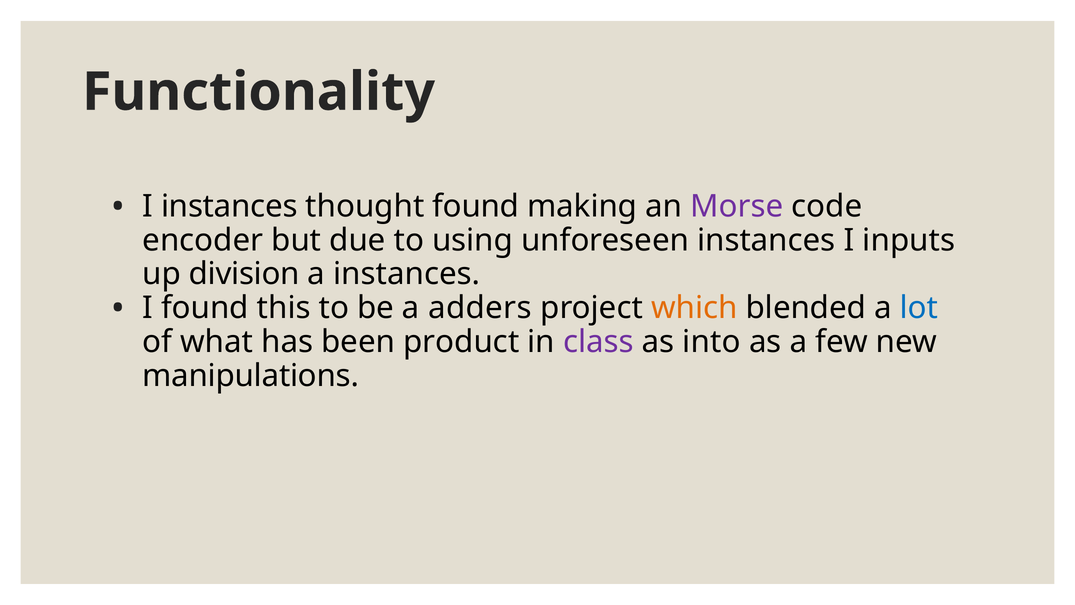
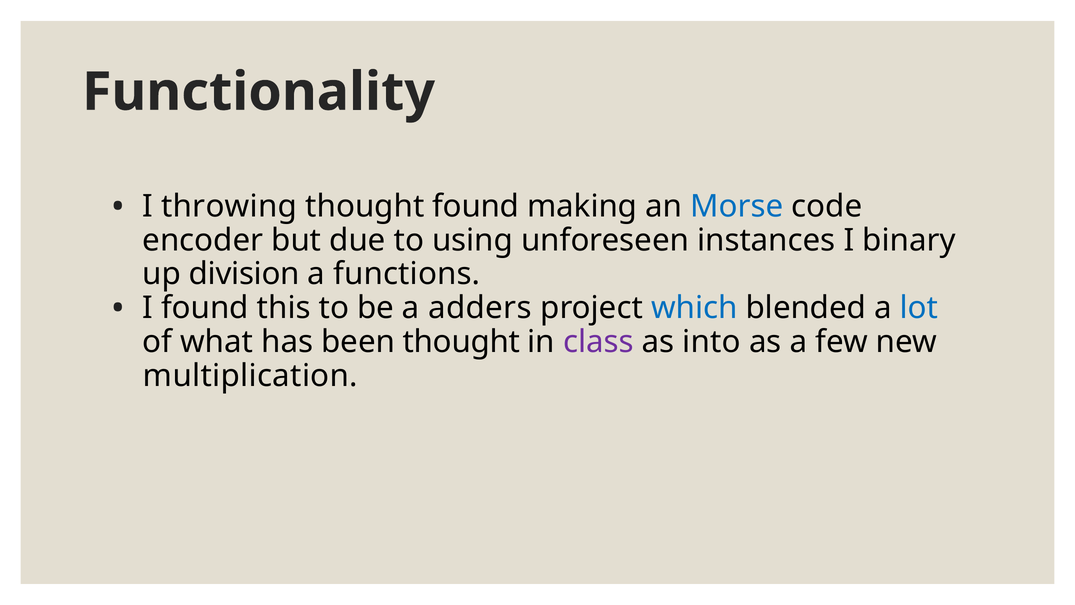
I instances: instances -> throwing (229, 206)
Morse colour: purple -> blue (737, 206)
inputs: inputs -> binary (909, 240)
a instances: instances -> functions (407, 274)
which colour: orange -> blue (694, 308)
been product: product -> thought (461, 342)
manipulations: manipulations -> multiplication (250, 376)
